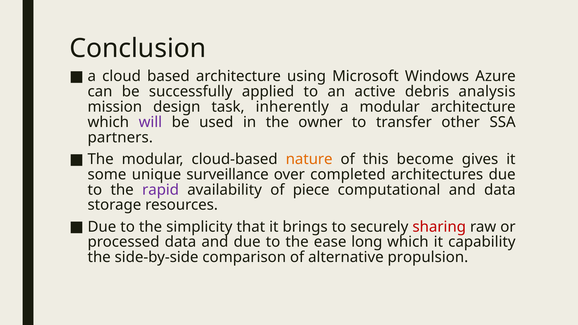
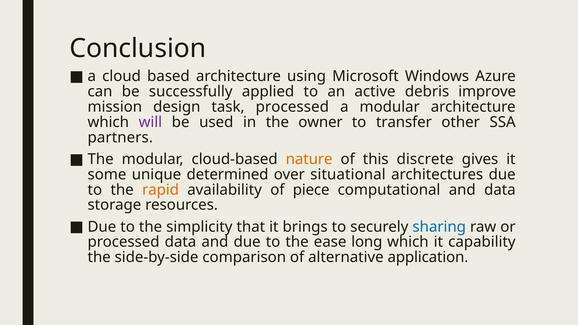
analysis: analysis -> improve (487, 92)
task inherently: inherently -> processed (292, 107)
become: become -> discrete (425, 159)
surveillance: surveillance -> determined (228, 175)
completed: completed -> situational (348, 175)
rapid colour: purple -> orange (161, 190)
sharing colour: red -> blue (439, 227)
propulsion: propulsion -> application (428, 257)
